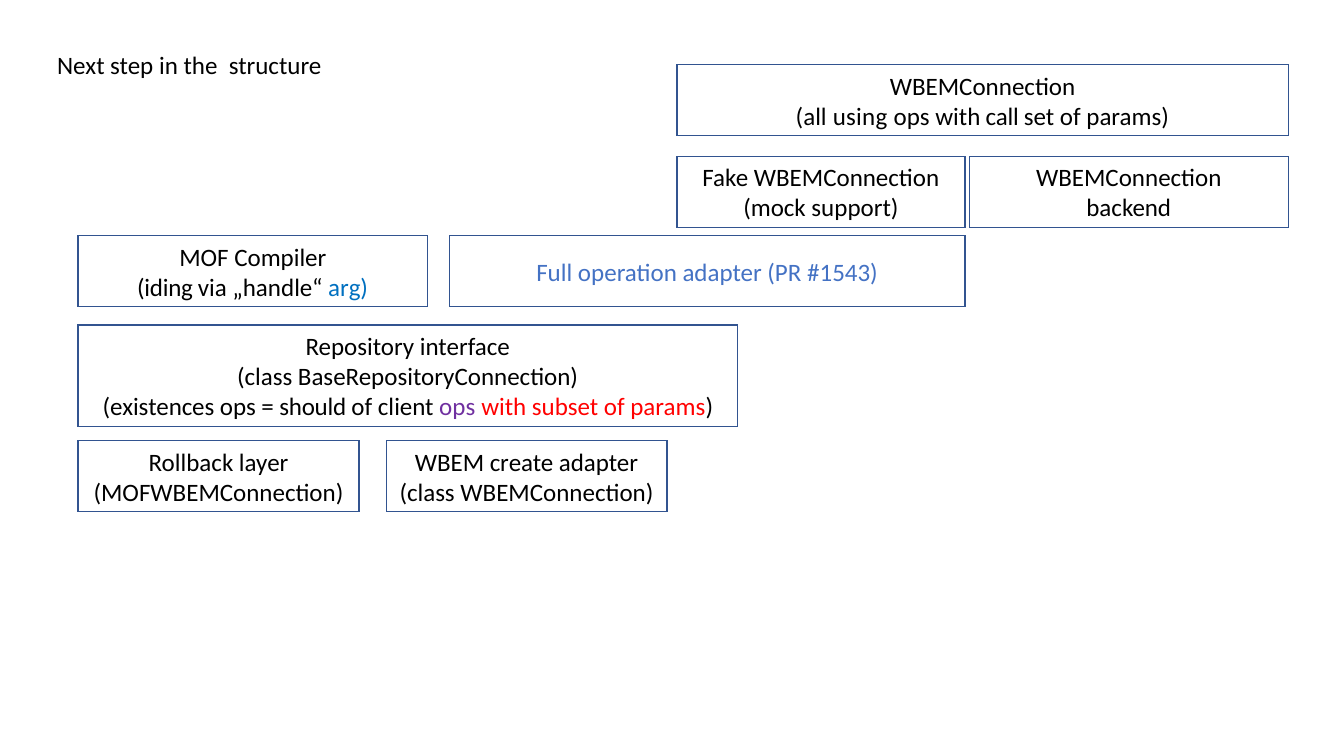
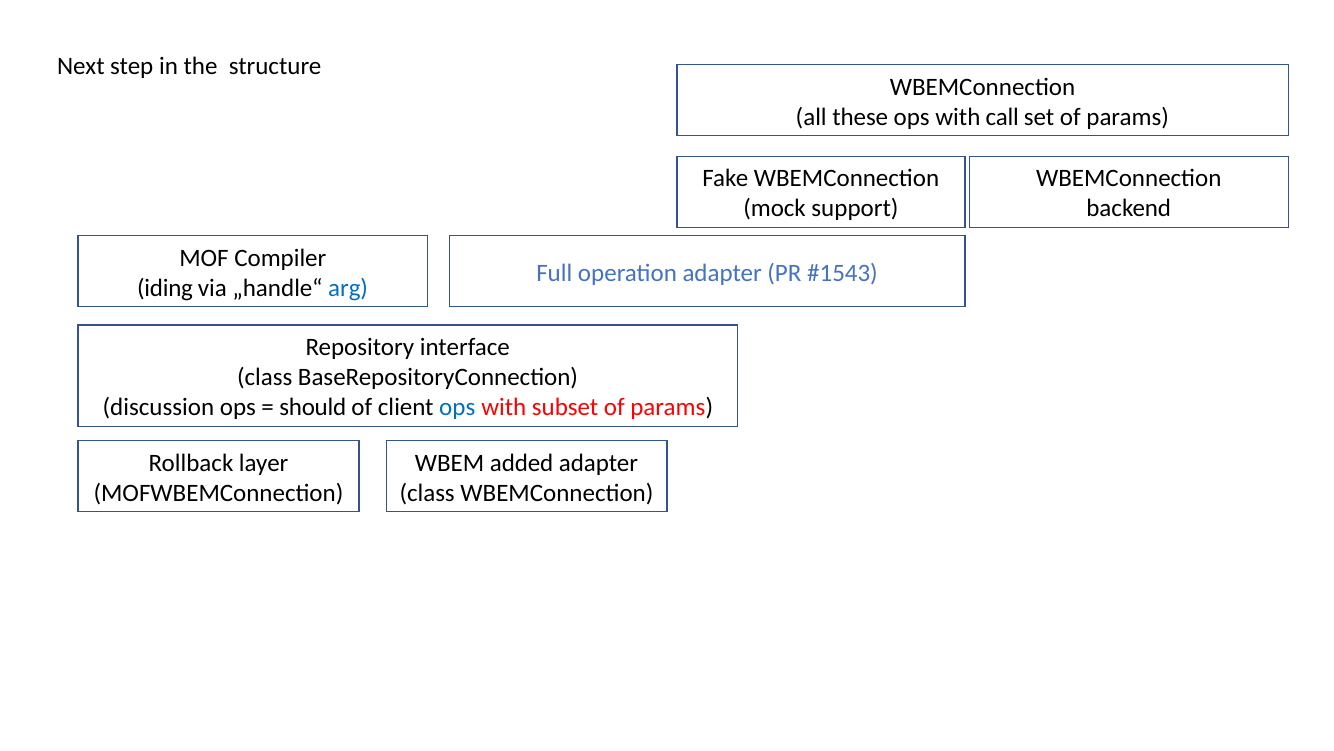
using: using -> these (860, 117)
existences: existences -> discussion (158, 407)
ops colour: purple -> blue (457, 407)
create: create -> added (522, 463)
